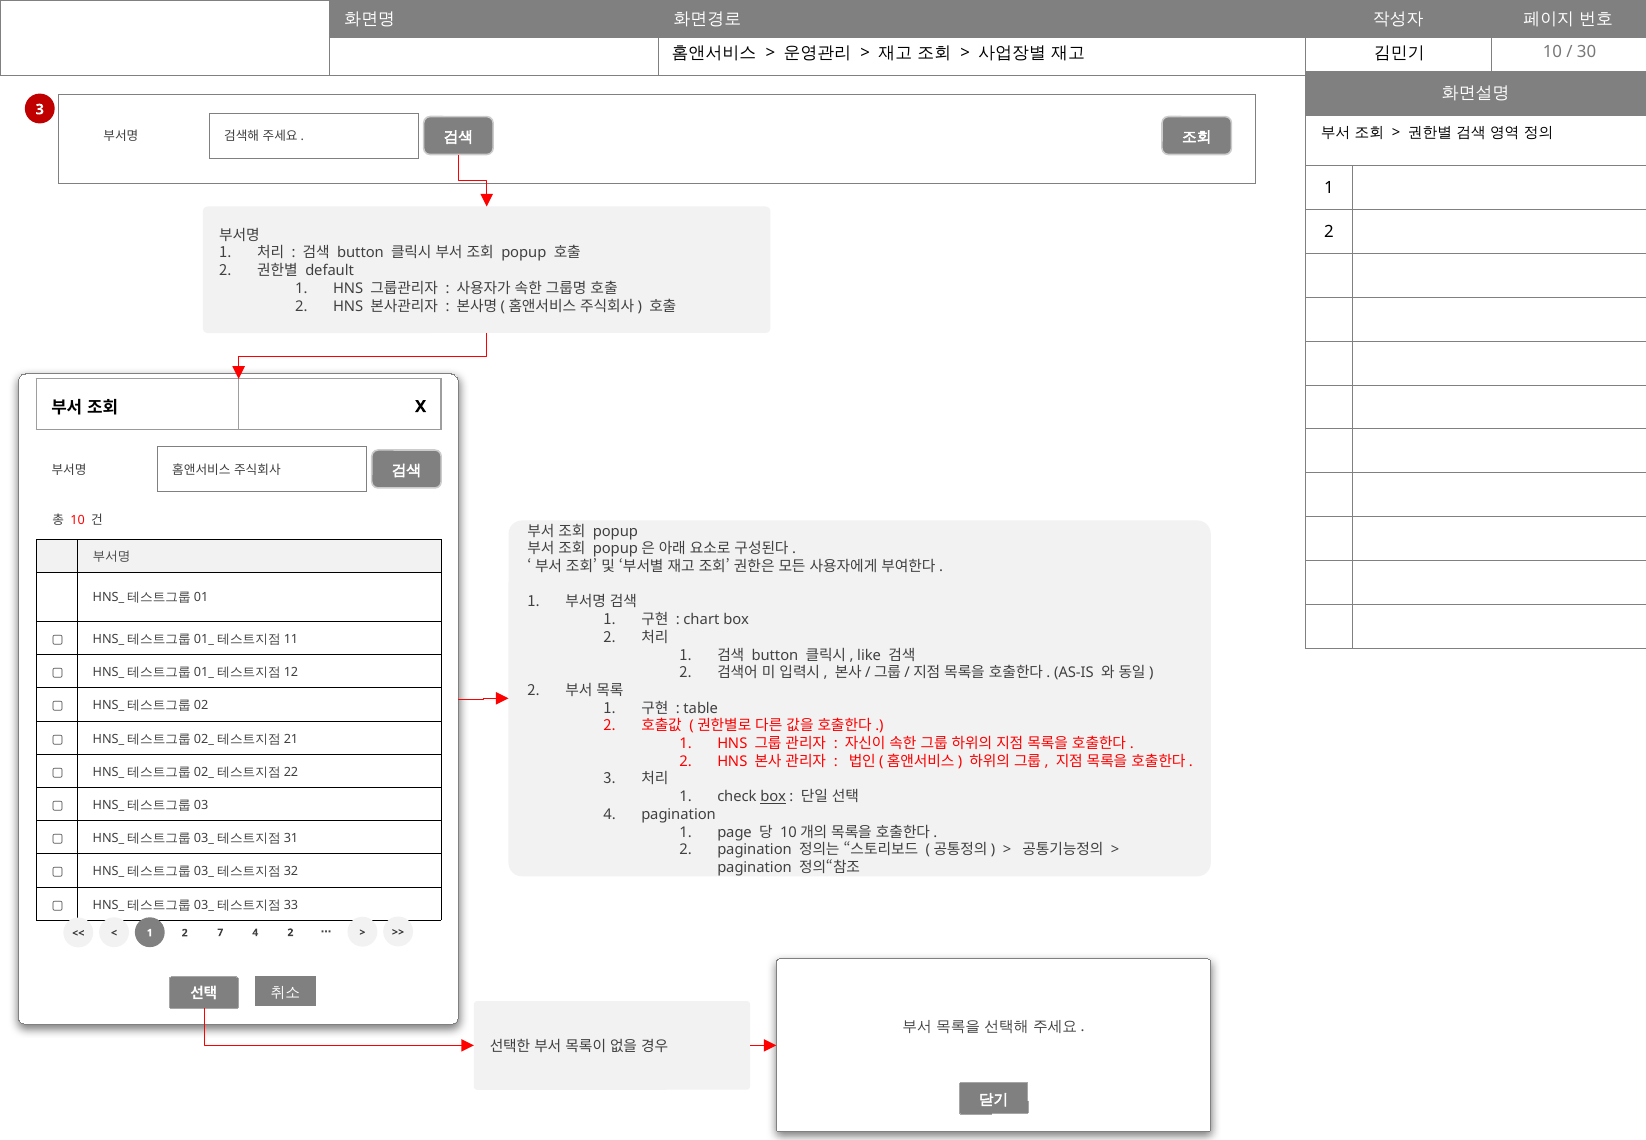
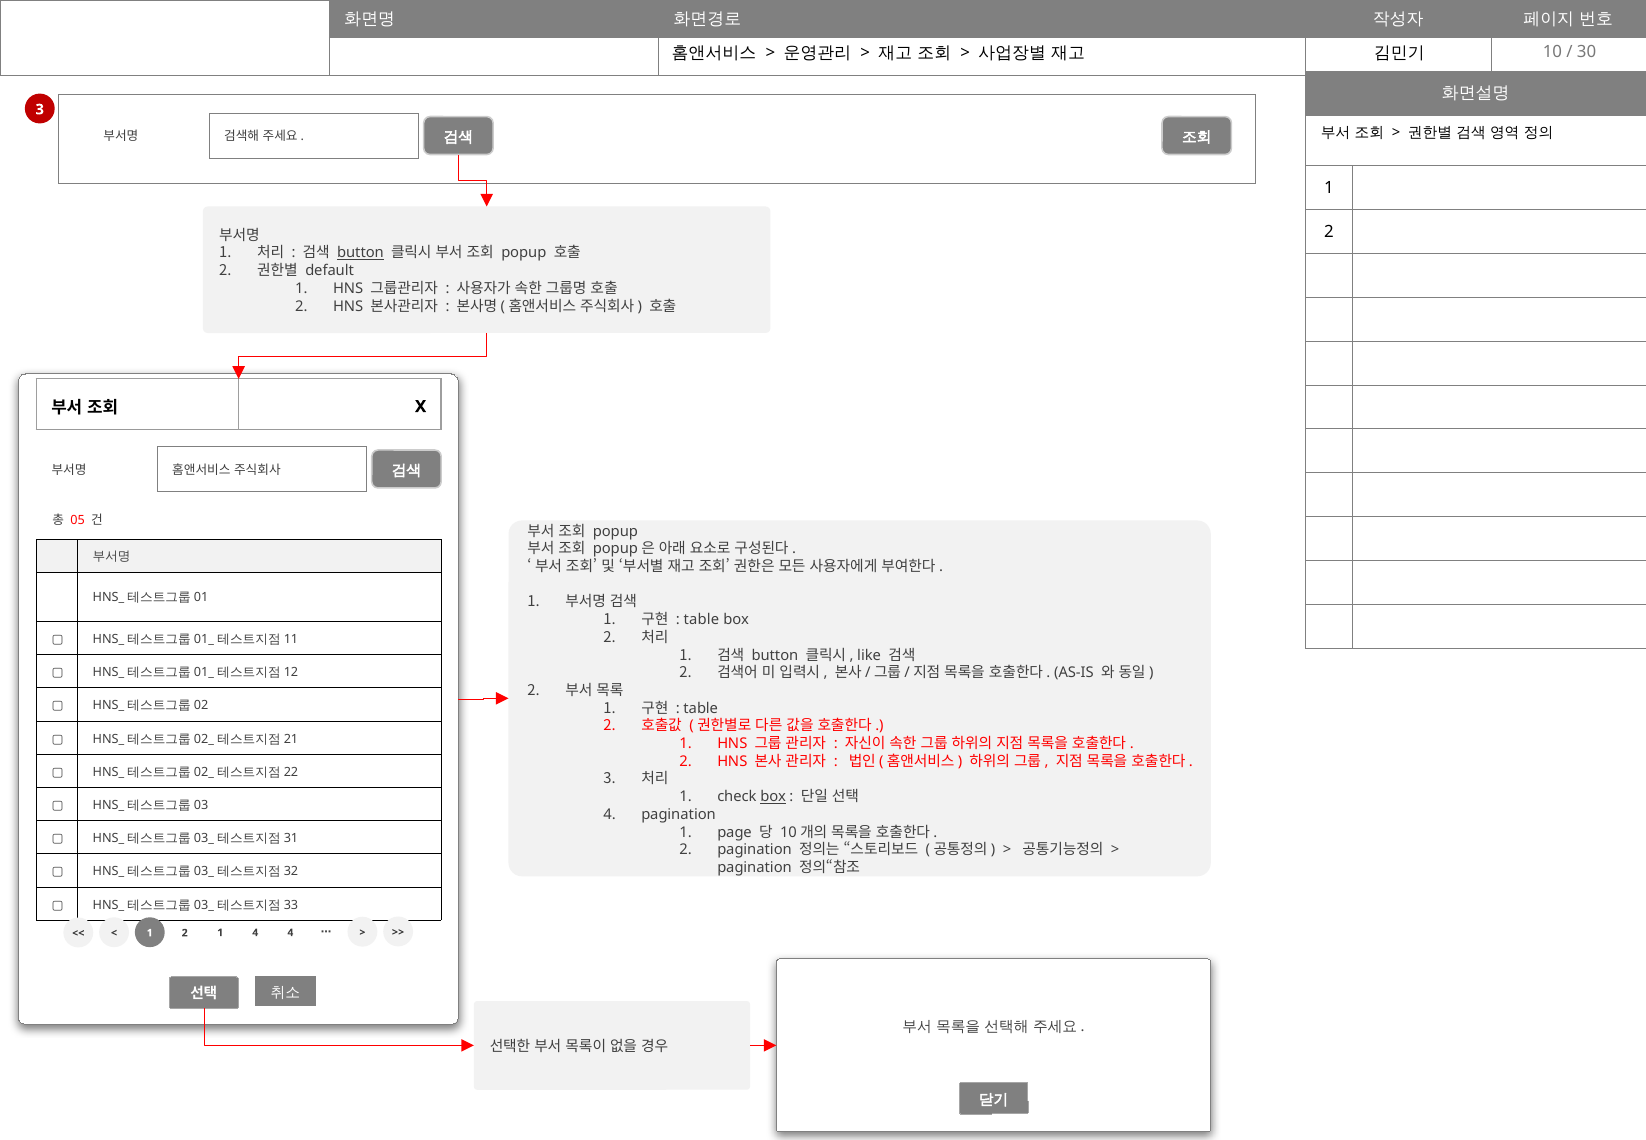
button underline: none -> present (360, 253)
10: 10 -> 05 (78, 520)
chart: chart -> table (701, 619)
2 7: 7 -> 1 (220, 932)
2: 2 -> 4 (290, 932)
